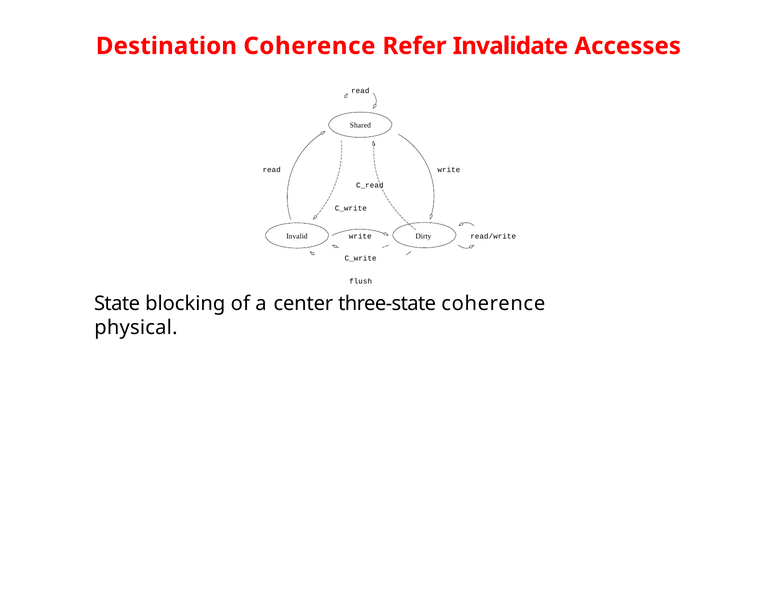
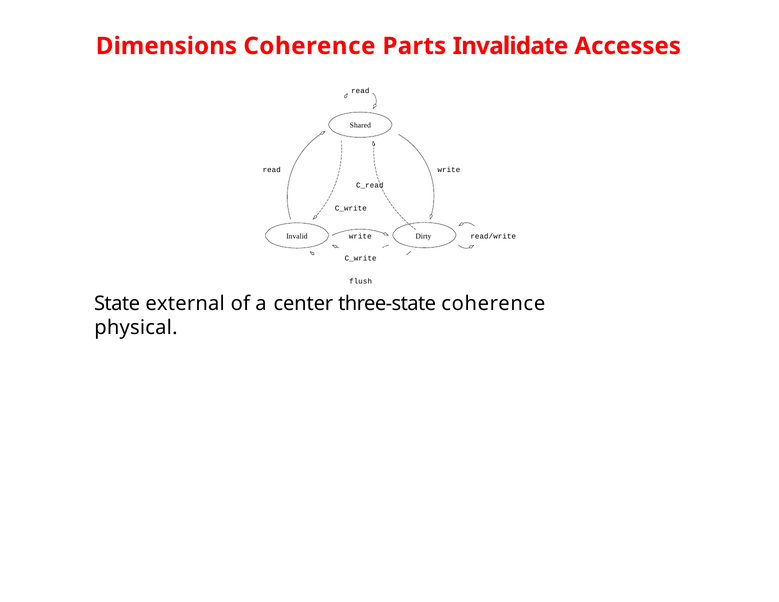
Destination: Destination -> Dimensions (166, 46)
Refer: Refer -> Parts (414, 46)
blocking: blocking -> external (185, 303)
